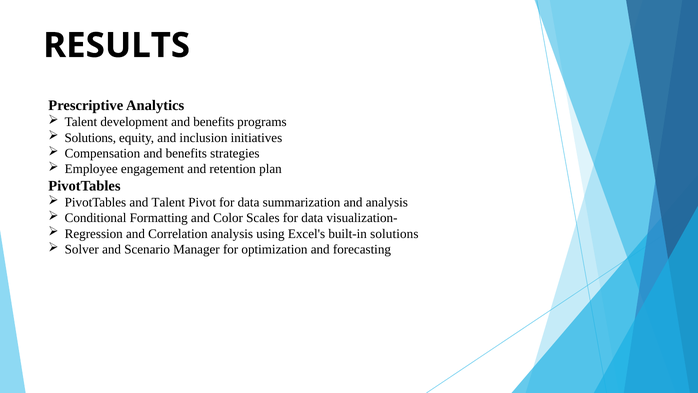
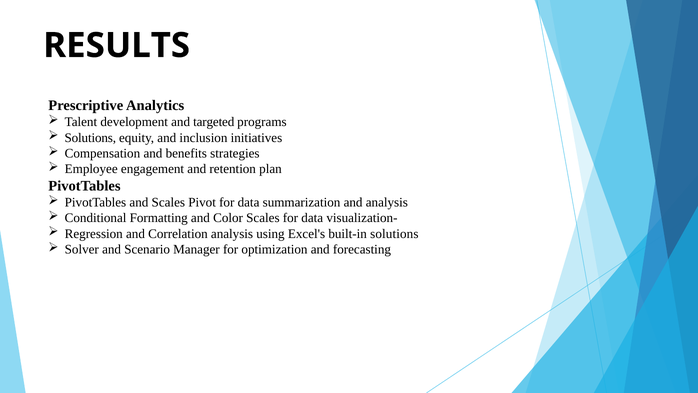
development and benefits: benefits -> targeted (214, 122)
and Talent: Talent -> Scales (168, 202)
